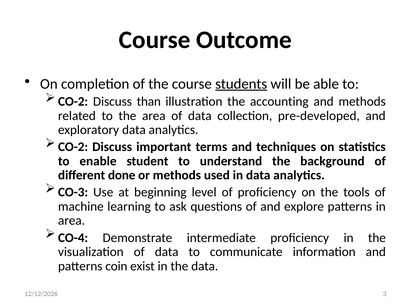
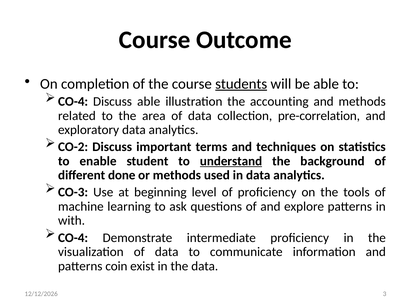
CO-2: CO-2 -> CO-4 (73, 102)
Discuss than: than -> able (149, 102)
pre-developed: pre-developed -> pre-correlation (319, 116)
understand underline: none -> present (231, 161)
area: area -> with (72, 221)
